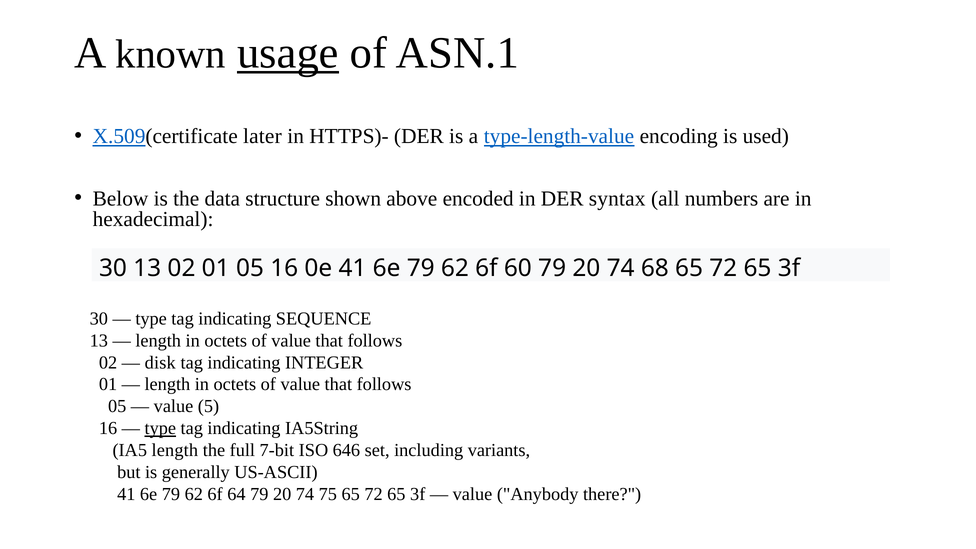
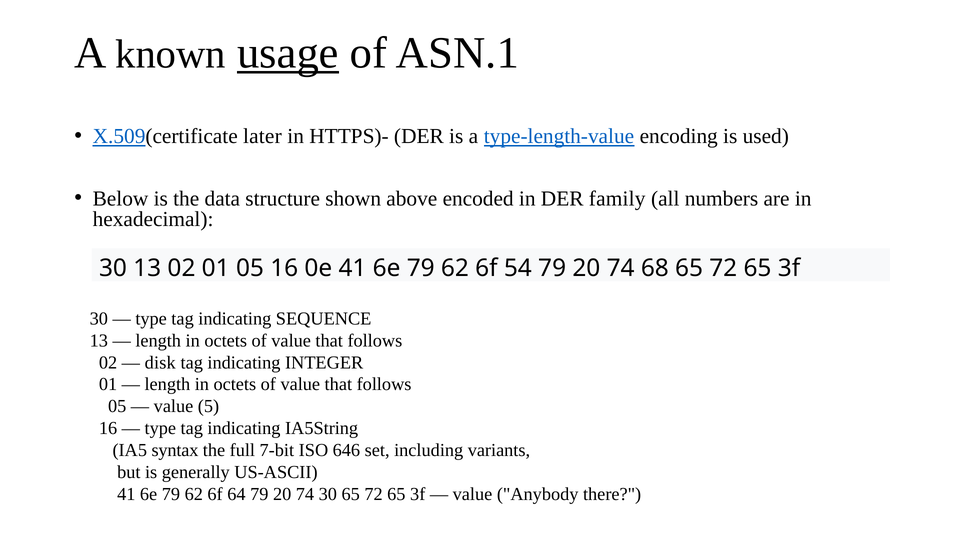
syntax: syntax -> family (617, 198)
60: 60 -> 54 (518, 268)
type underline: present -> none (160, 428)
IA5 length: length -> syntax (175, 450)
74 75: 75 -> 30 (328, 494)
